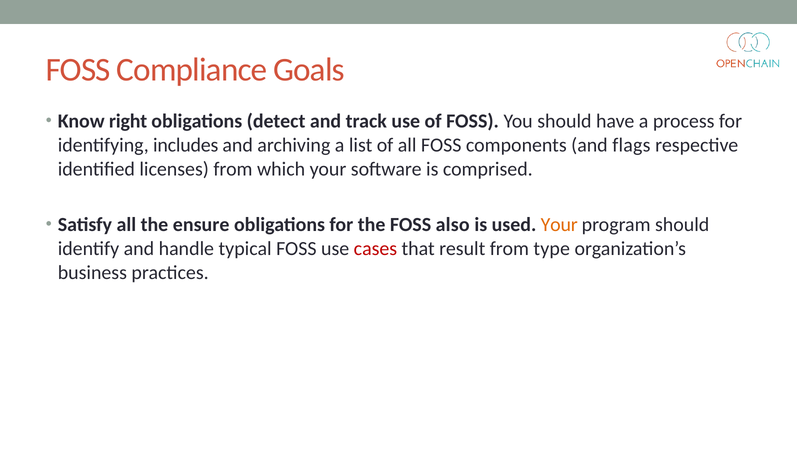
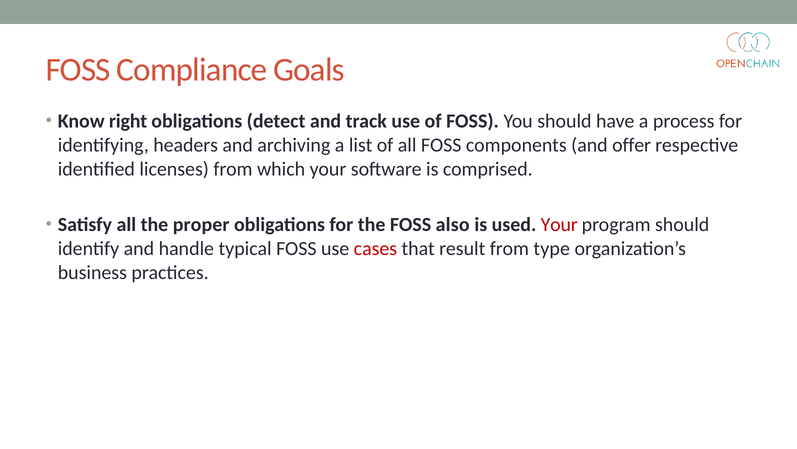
includes: includes -> headers (186, 145)
flags: flags -> offer (632, 145)
ensure: ensure -> proper (201, 225)
Your colour: orange -> red (559, 225)
